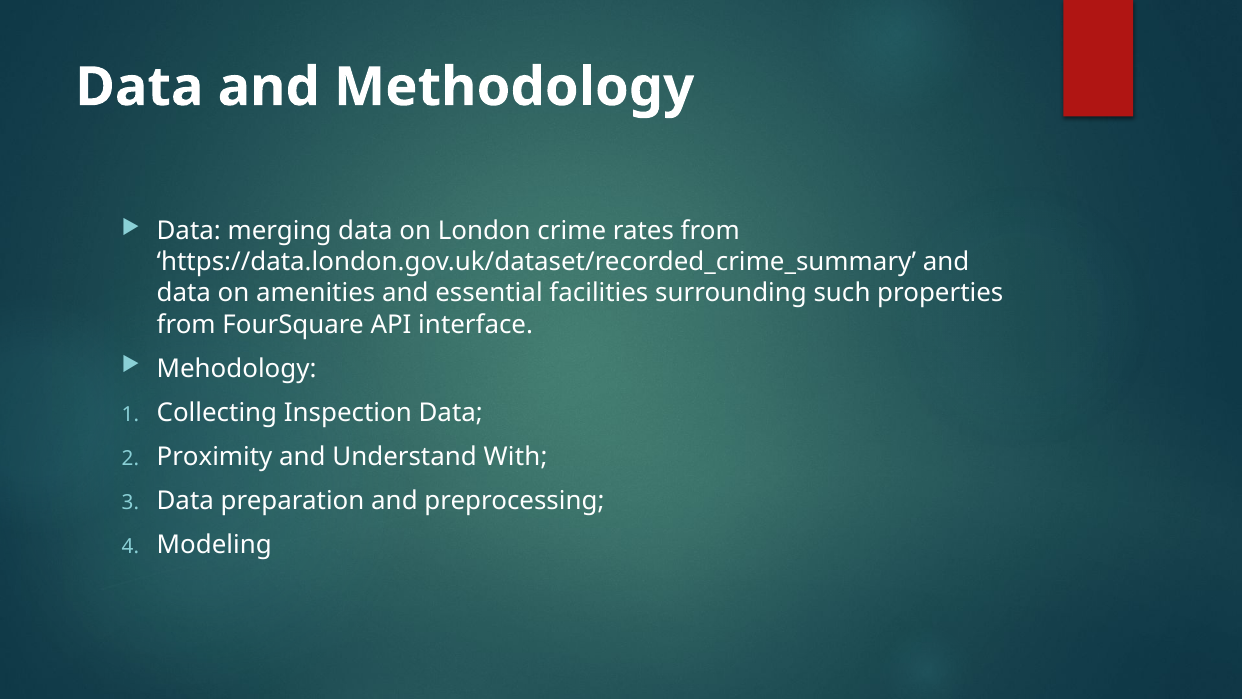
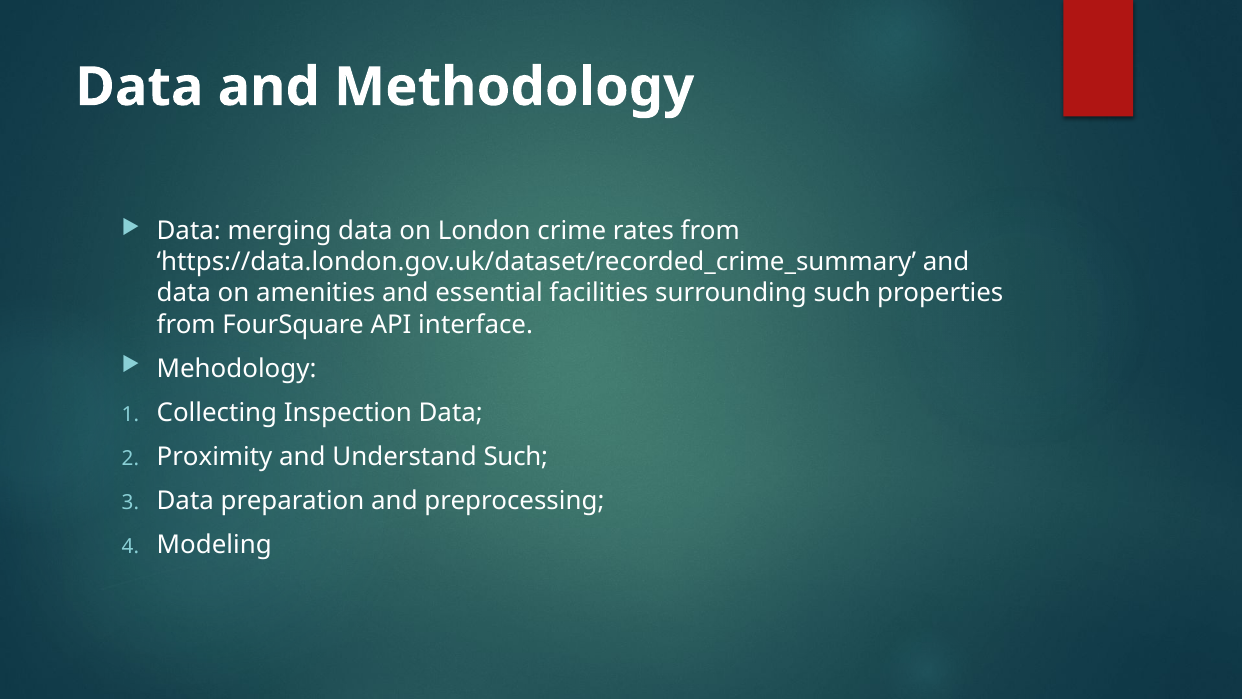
Understand With: With -> Such (516, 456)
